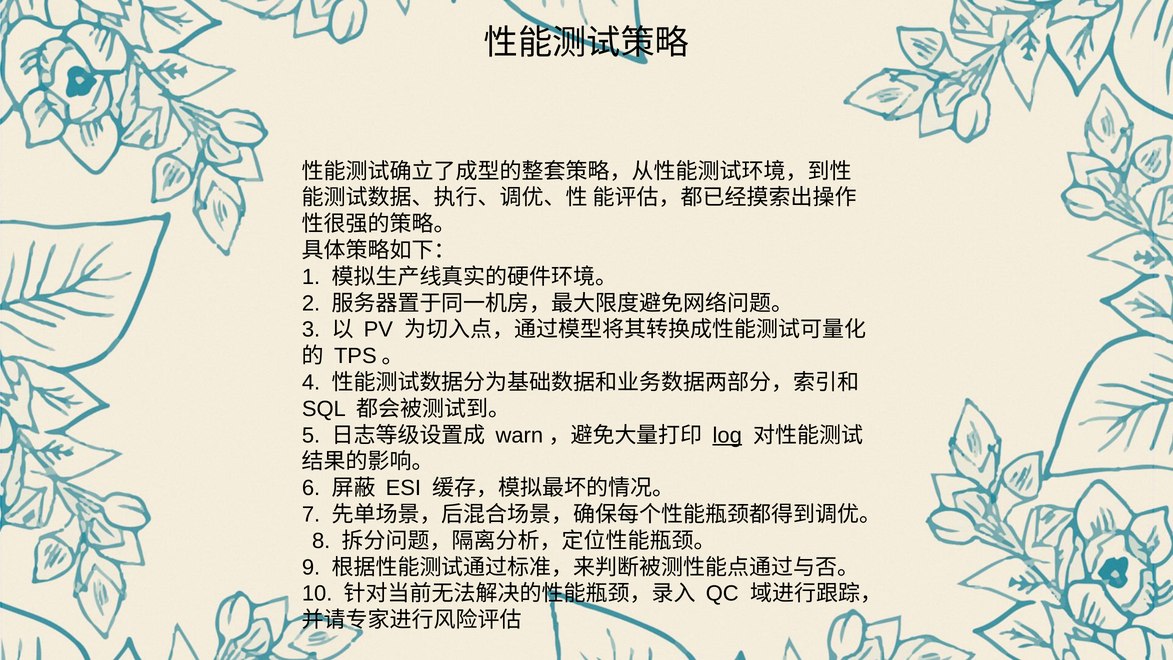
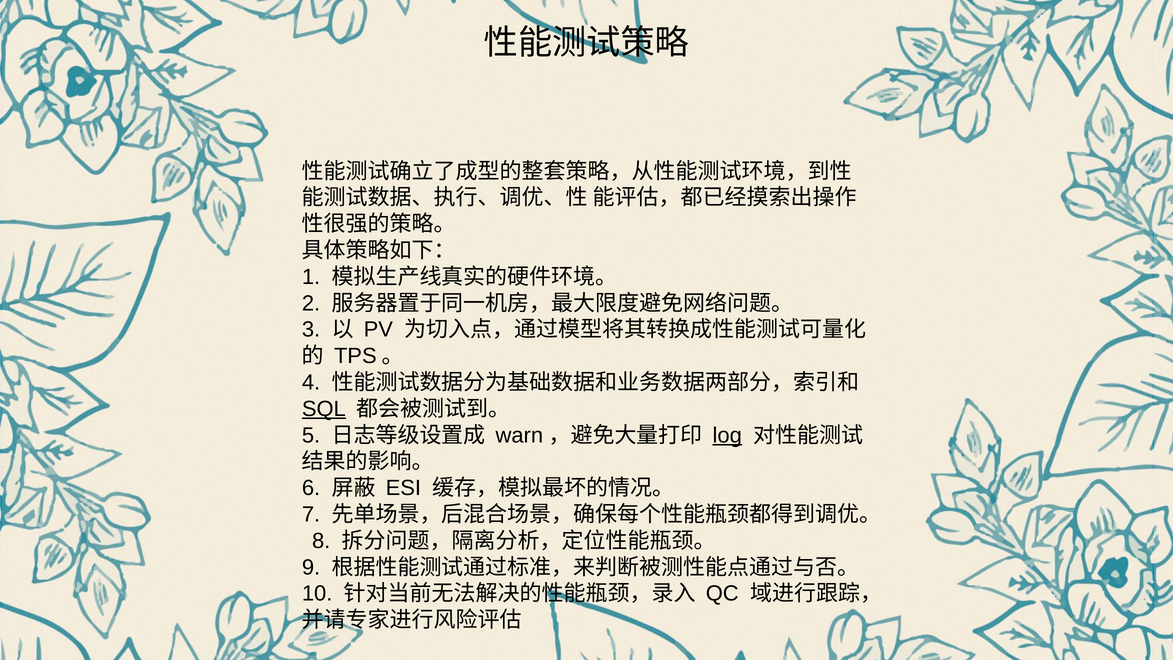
SQL underline: none -> present (324, 409)
